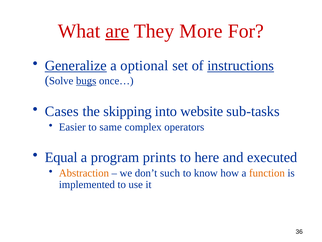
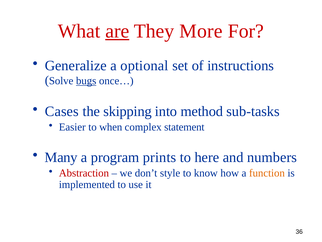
Generalize underline: present -> none (76, 66)
instructions underline: present -> none (241, 66)
website: website -> method (202, 111)
same: same -> when (111, 127)
operators: operators -> statement (184, 127)
Equal: Equal -> Many (61, 157)
executed: executed -> numbers (272, 157)
Abstraction colour: orange -> red (84, 173)
such: such -> style (170, 173)
